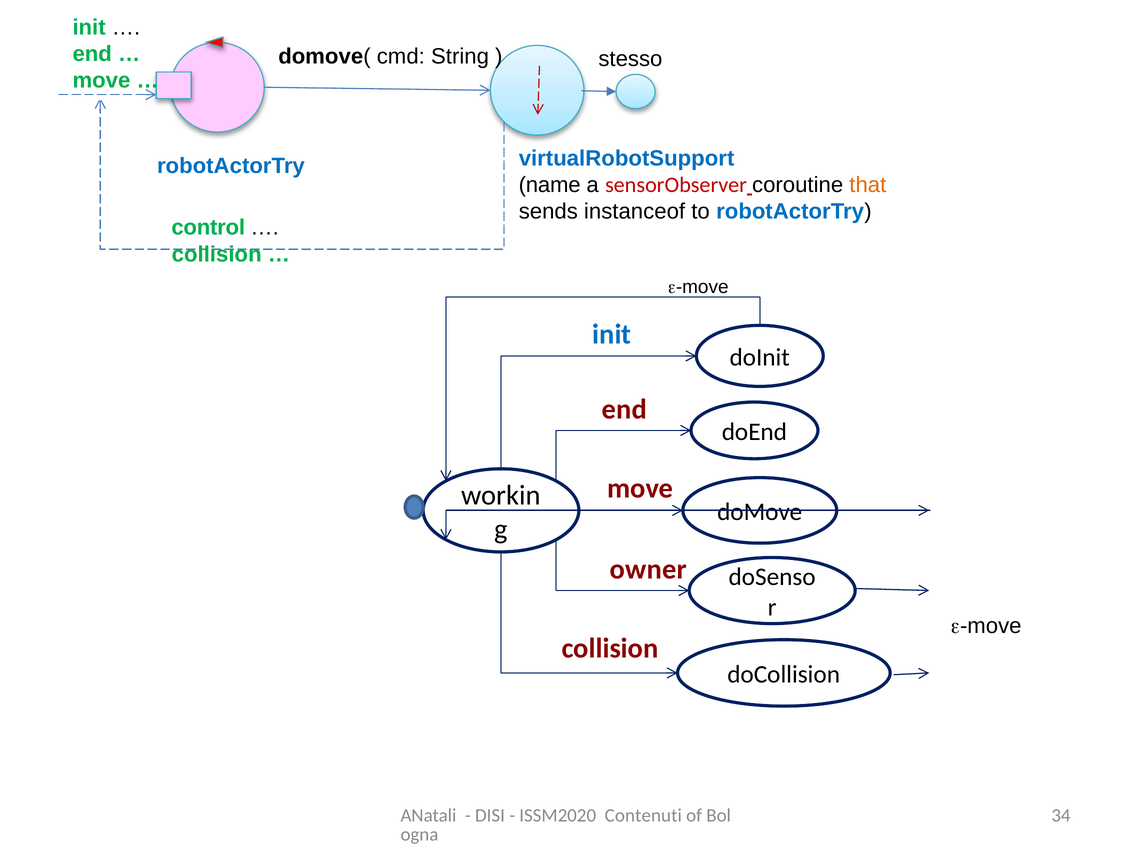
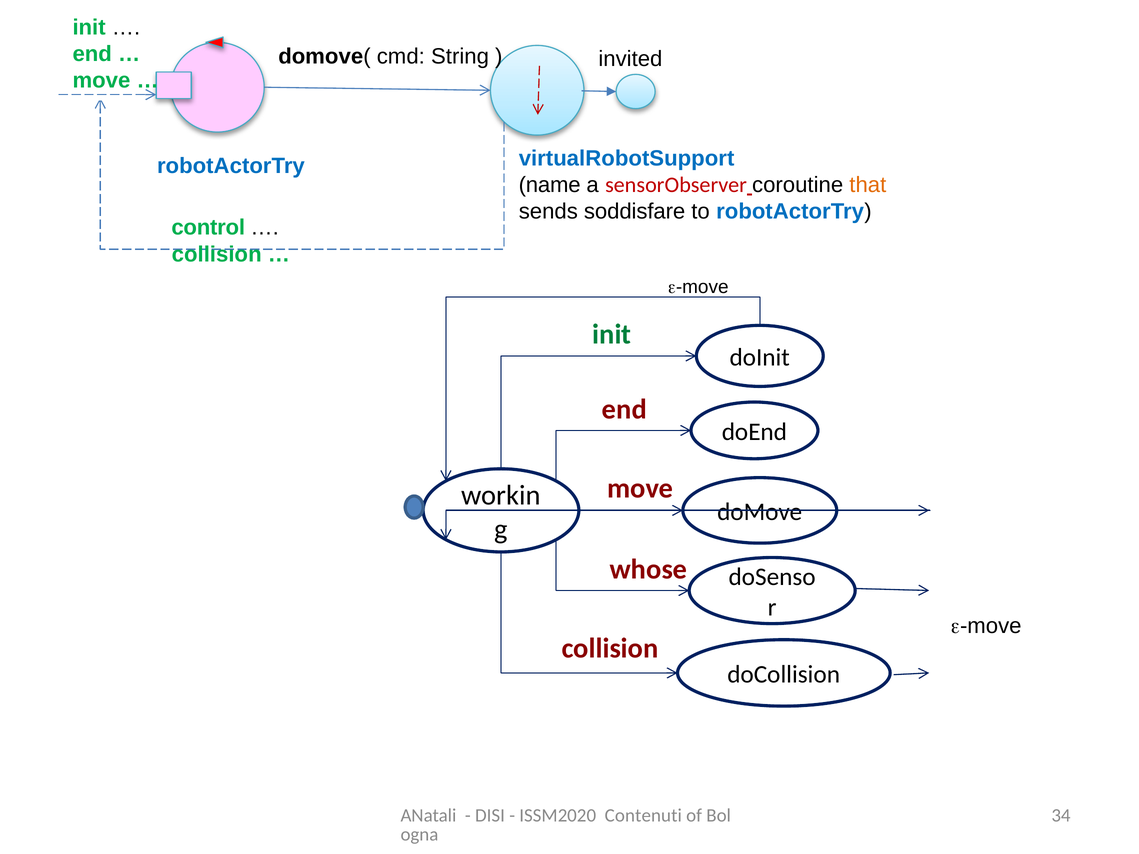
stesso: stesso -> invited (630, 59)
instanceof: instanceof -> soddisfare (635, 212)
init colour: blue -> green (612, 335)
owner: owner -> whose (648, 569)
